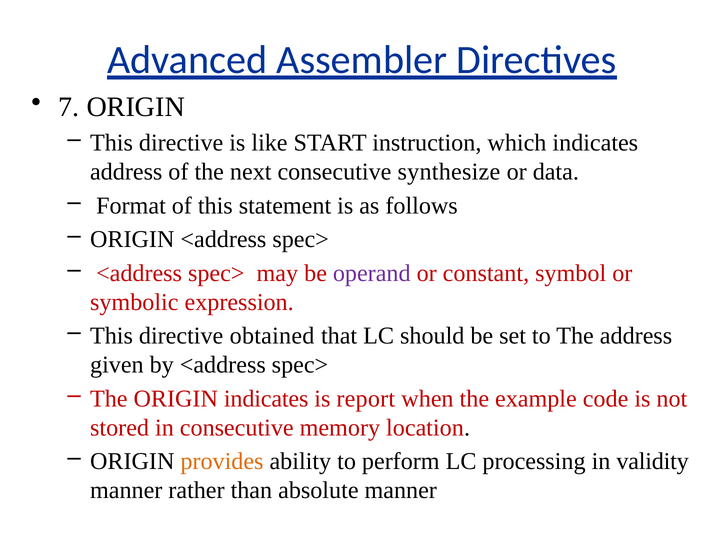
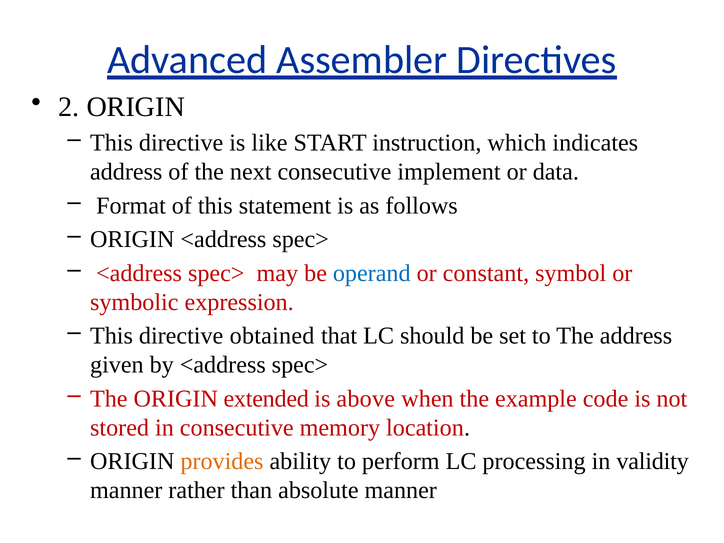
7: 7 -> 2 (69, 107)
synthesize: synthesize -> implement (449, 172)
operand colour: purple -> blue (372, 273)
ORIGIN indicates: indicates -> extended (266, 399)
report: report -> above (366, 399)
